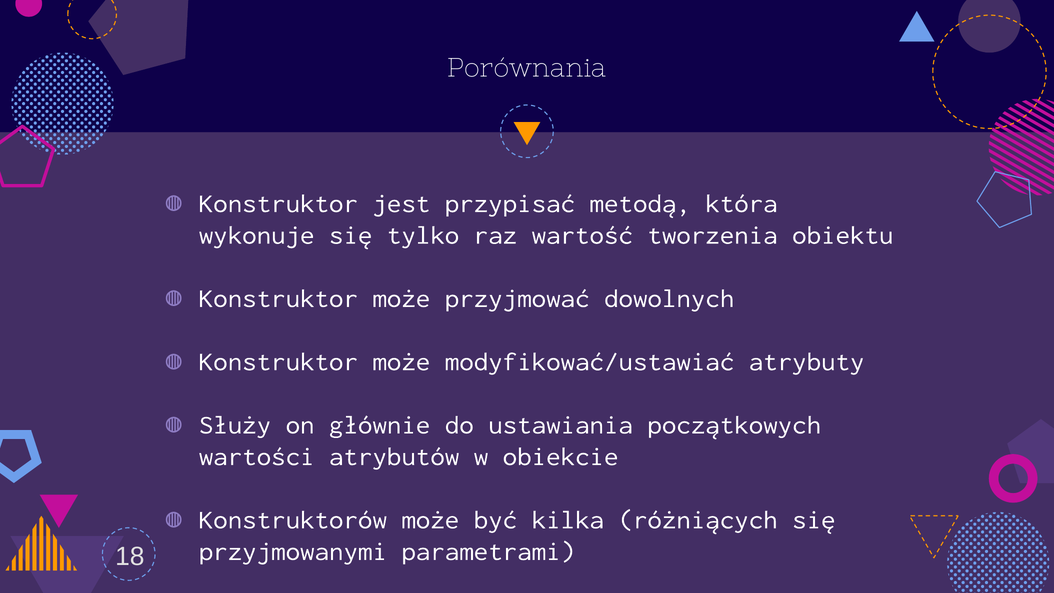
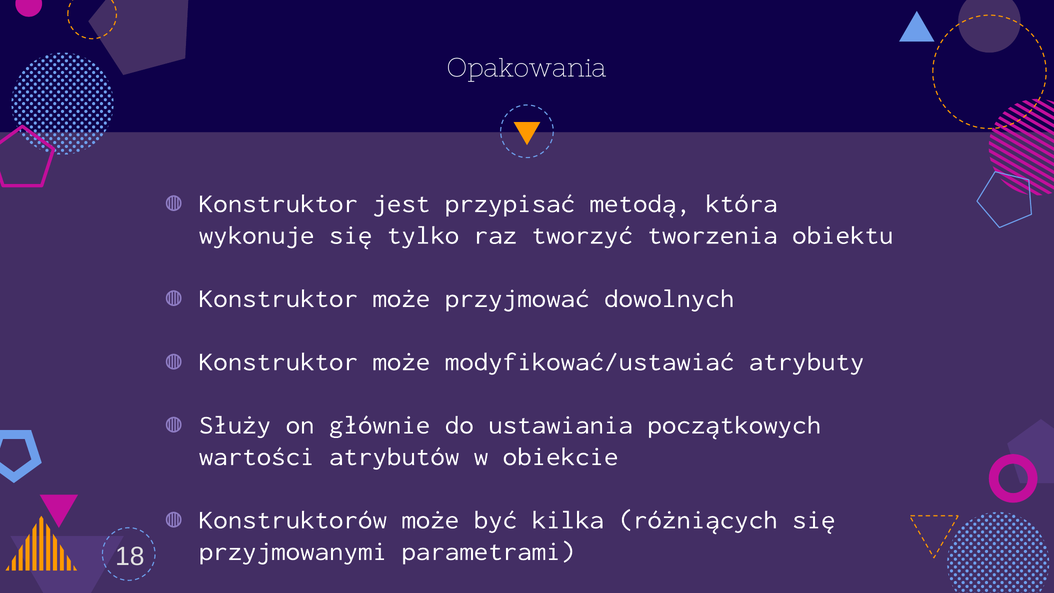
Porównania: Porównania -> Opakowania (527, 68)
wartość: wartość -> tworzyć (582, 235)
